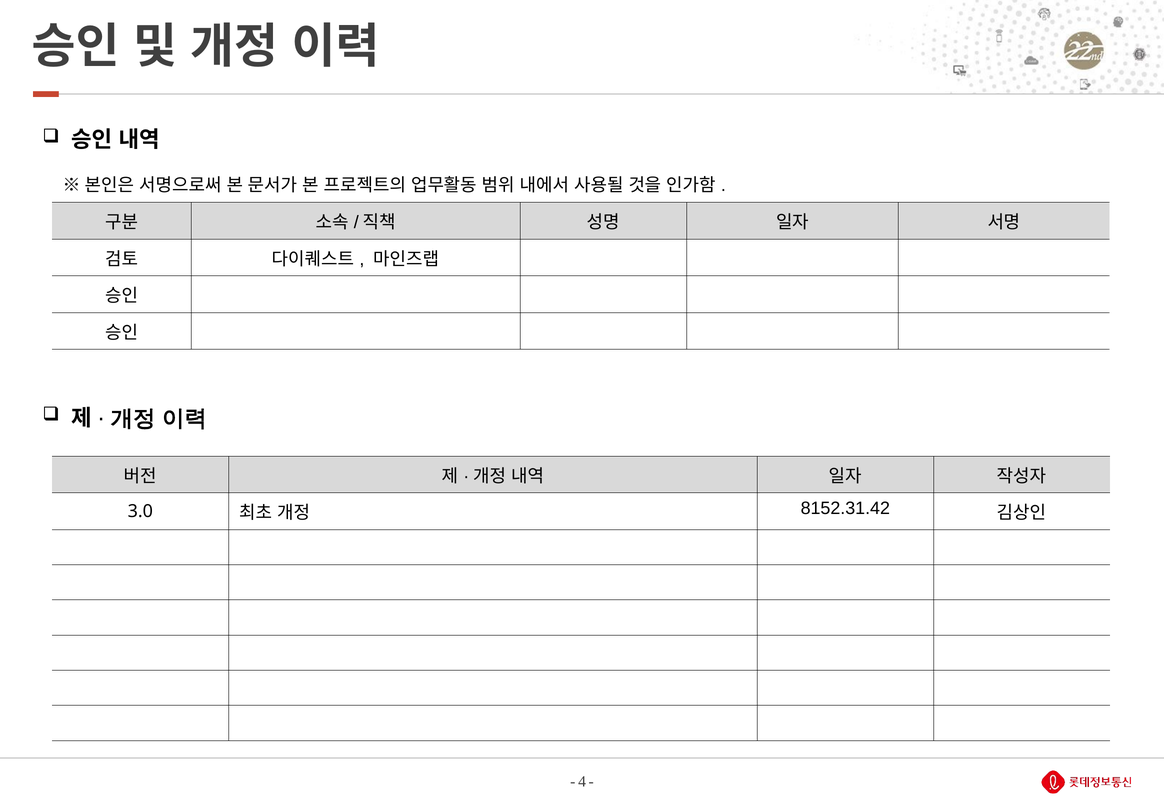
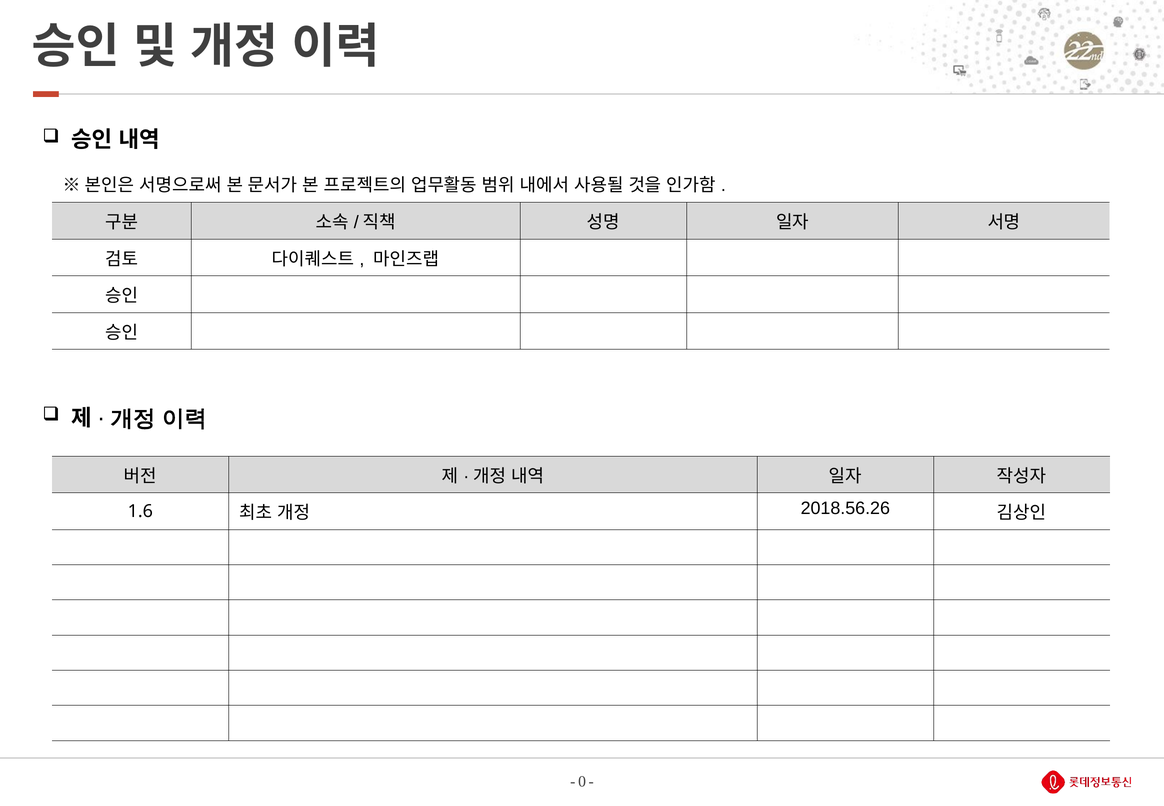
3.0: 3.0 -> 1.6 (140, 511)
8152.31.42: 8152.31.42 -> 2018.56.26 (845, 508)
4: 4 -> 0 (582, 781)
